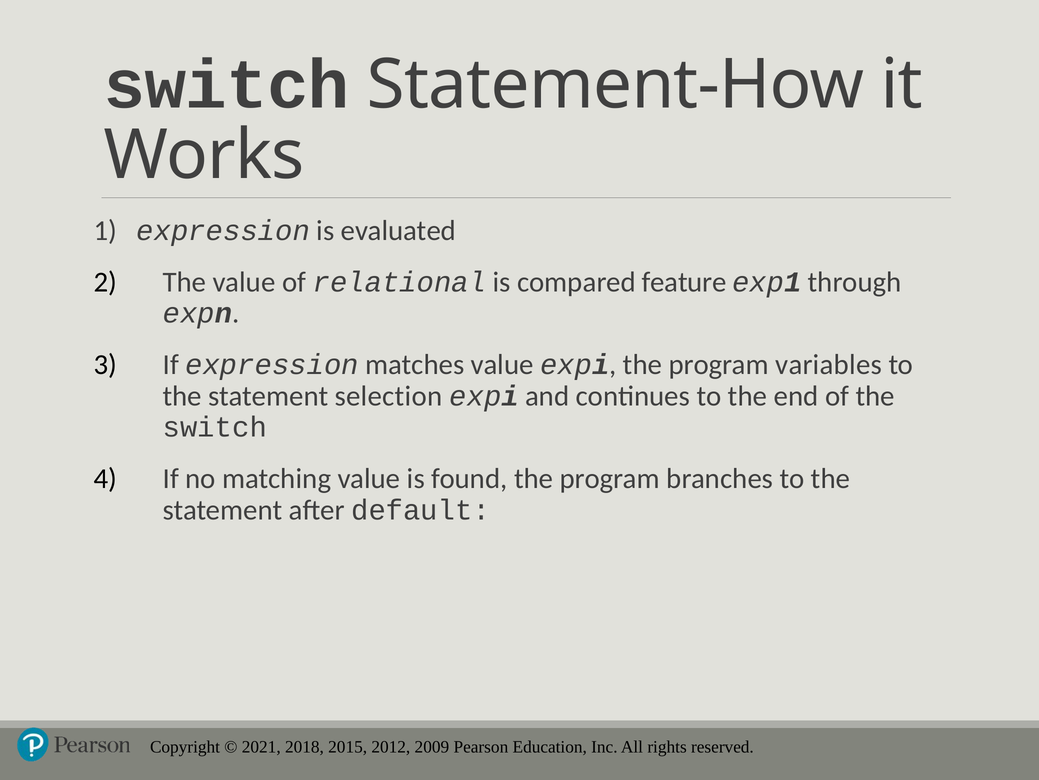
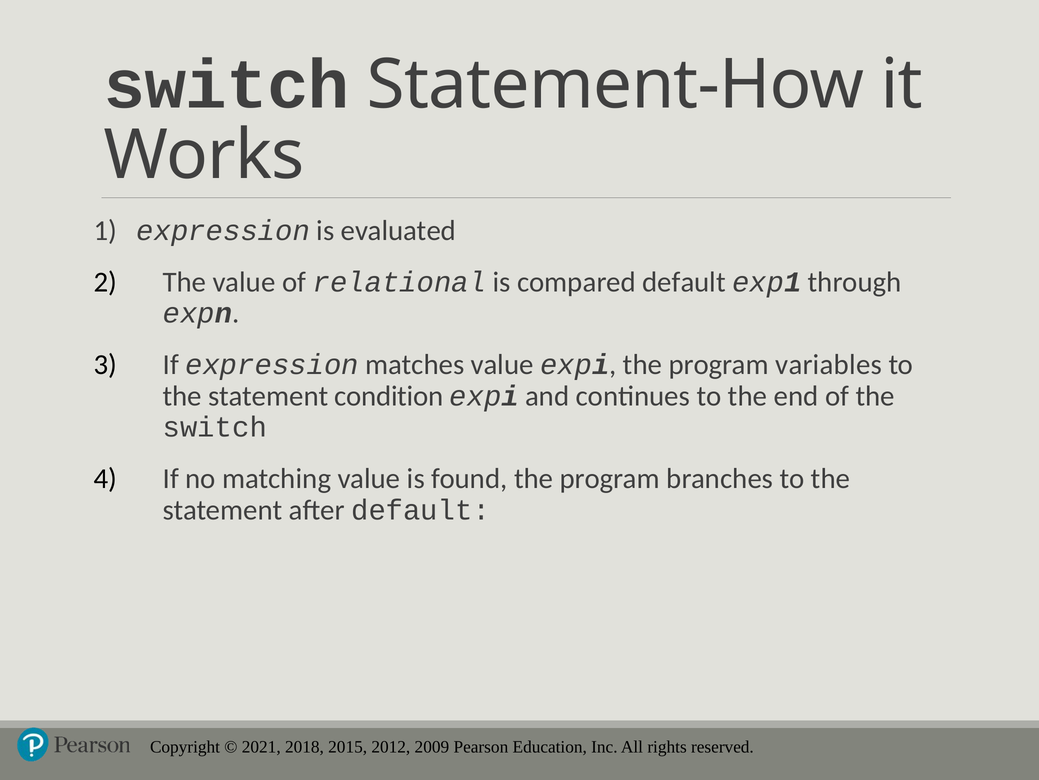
compared feature: feature -> default (684, 282)
selection: selection -> condition (389, 396)
